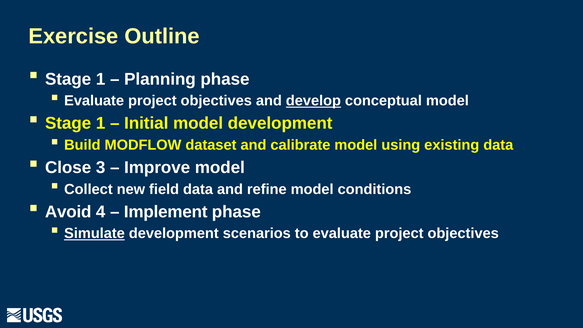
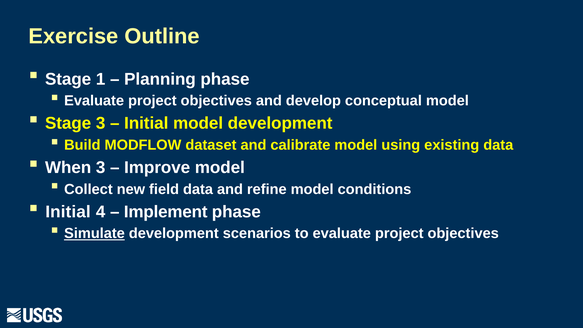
develop underline: present -> none (313, 101)
1: 1 -> 3 (101, 123)
Close: Close -> When (68, 168)
Avoid: Avoid -> Initial (68, 212)
